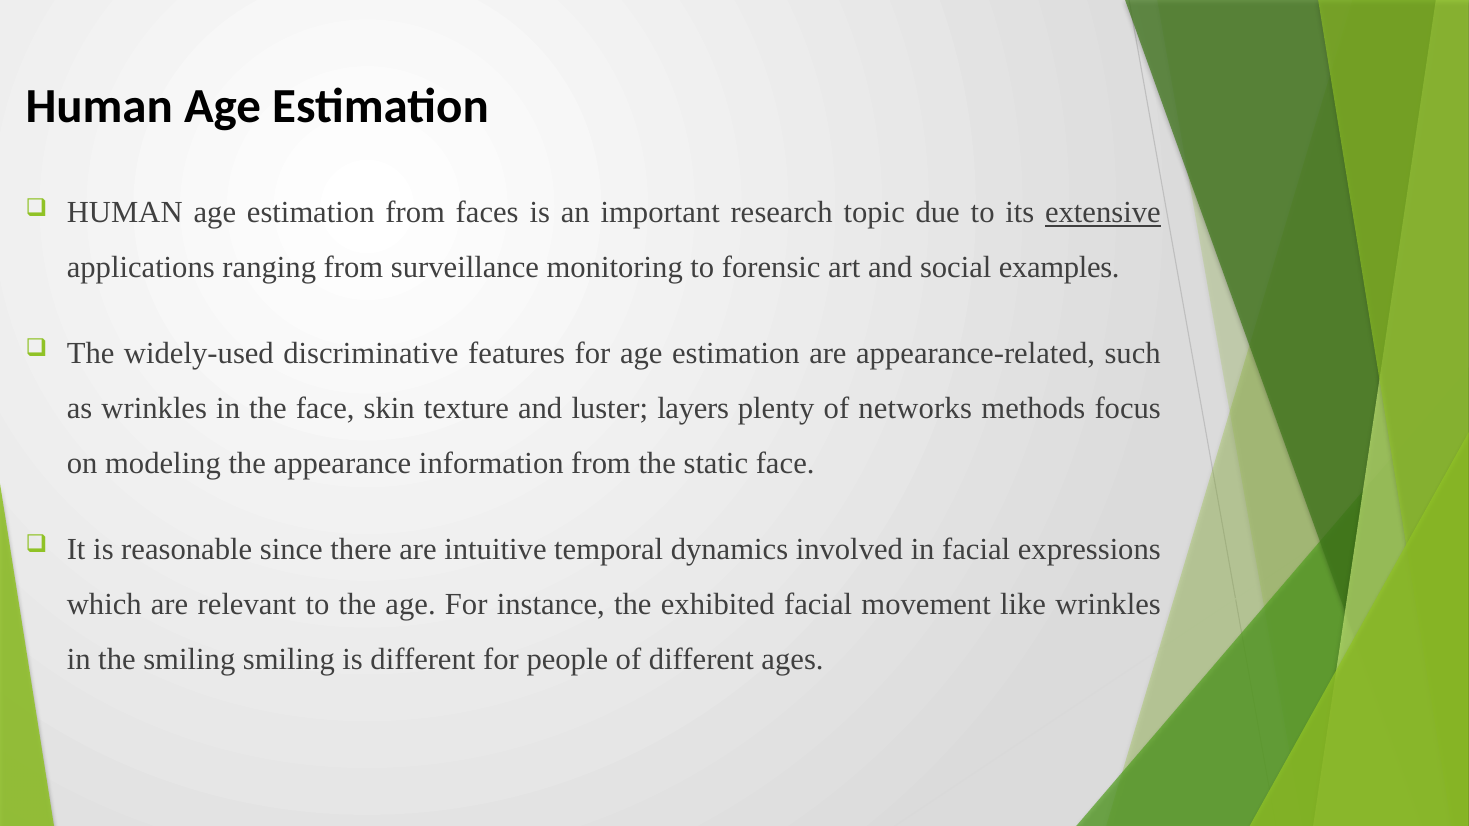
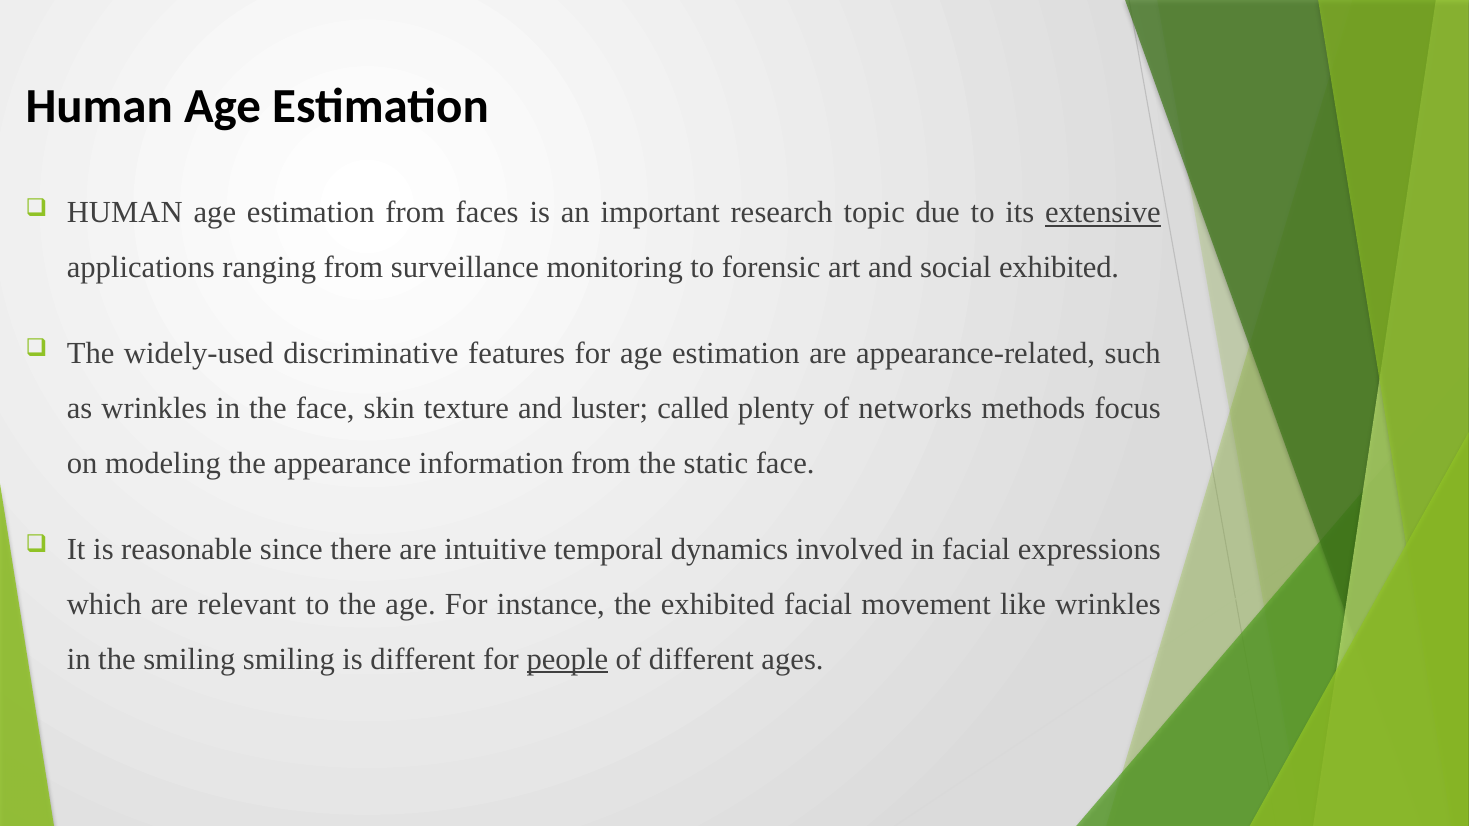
social examples: examples -> exhibited (1059, 268)
layers: layers -> called (693, 409)
people underline: none -> present (567, 659)
